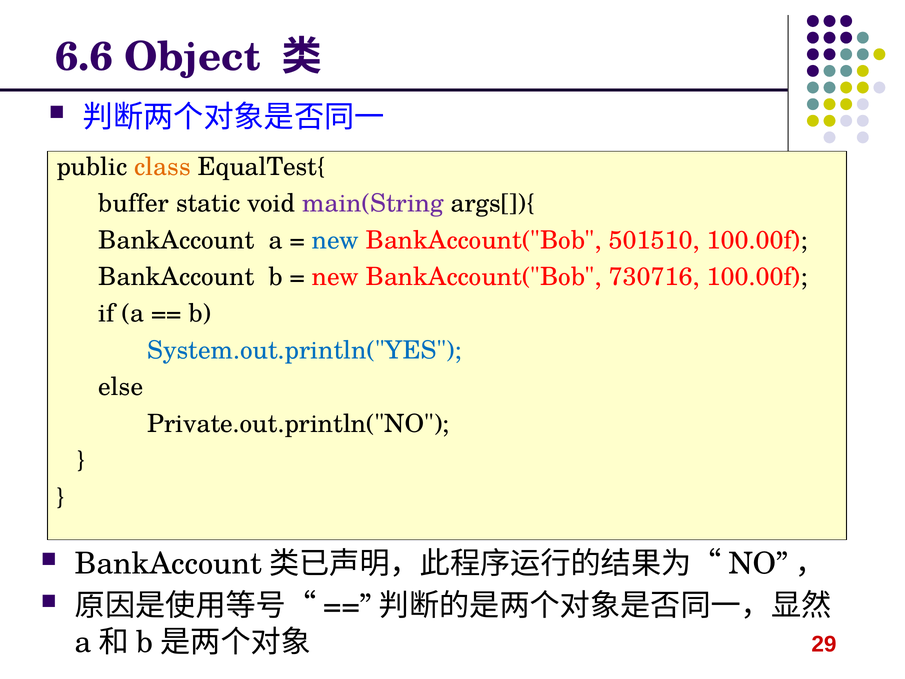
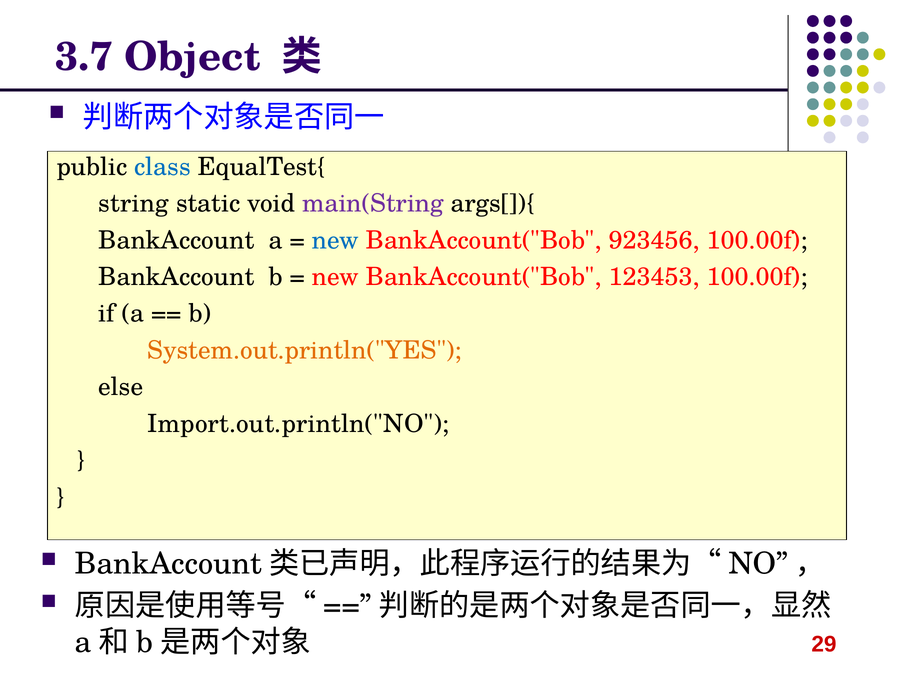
6.6: 6.6 -> 3.7 (84, 57)
class colour: orange -> blue (162, 167)
buffer: buffer -> string (134, 203)
501510: 501510 -> 923456 (654, 240)
730716: 730716 -> 123453 (654, 277)
System.out.println("YES colour: blue -> orange (305, 350)
Private.out.println("NO: Private.out.println("NO -> Import.out.println("NO (298, 424)
